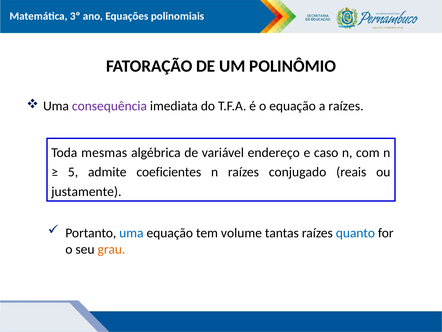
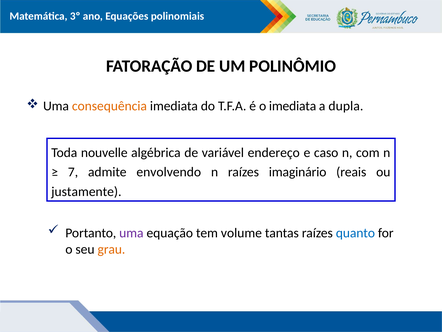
consequência colour: purple -> orange (109, 106)
o equação: equação -> imediata (293, 106)
a raízes: raízes -> dupla (346, 106)
mesmas: mesmas -> nouvelle (104, 153)
5: 5 -> 7 (73, 172)
coeficientes: coeficientes -> envolvendo (169, 172)
conjugado: conjugado -> imaginário (298, 172)
uma colour: blue -> purple (131, 233)
